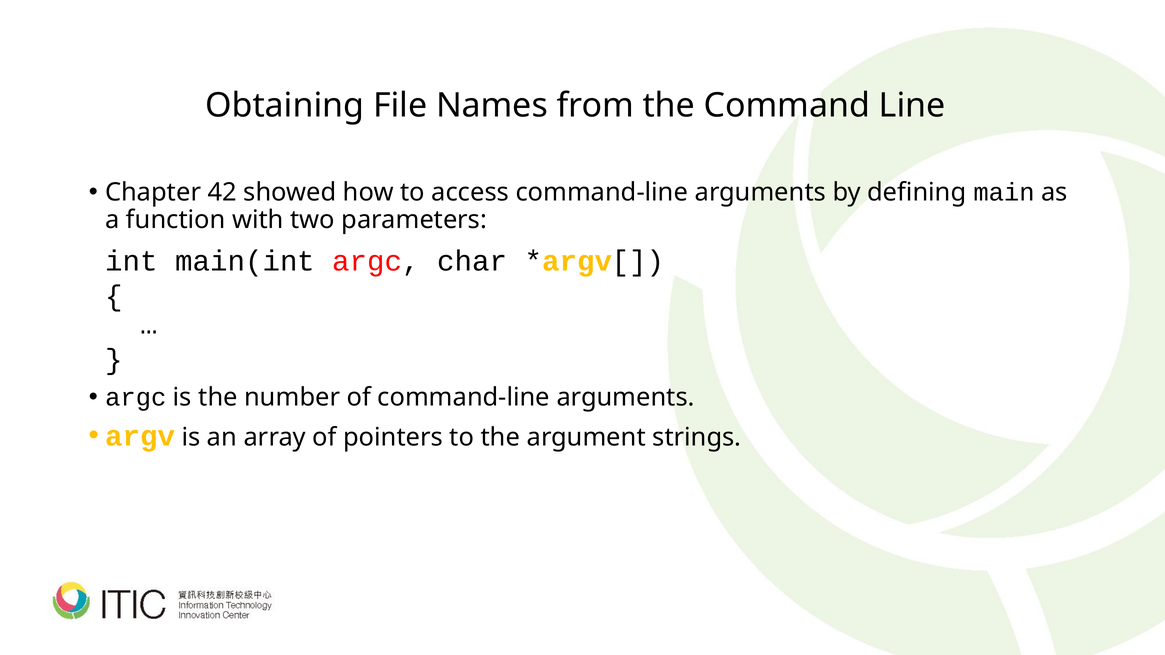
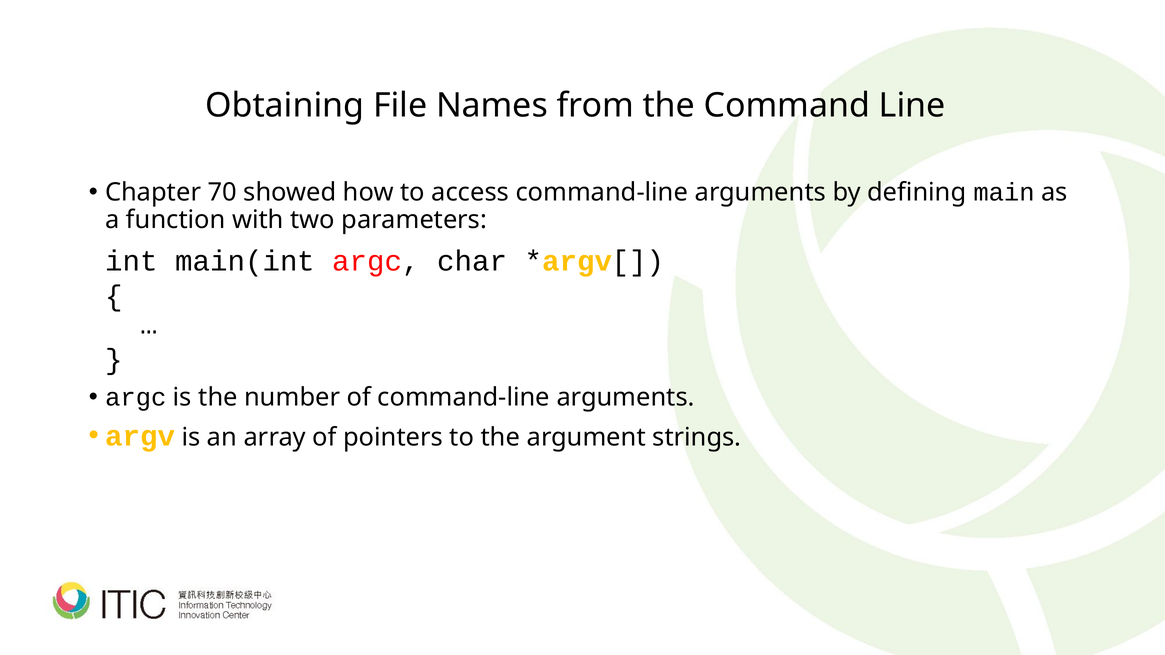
42: 42 -> 70 (222, 192)
